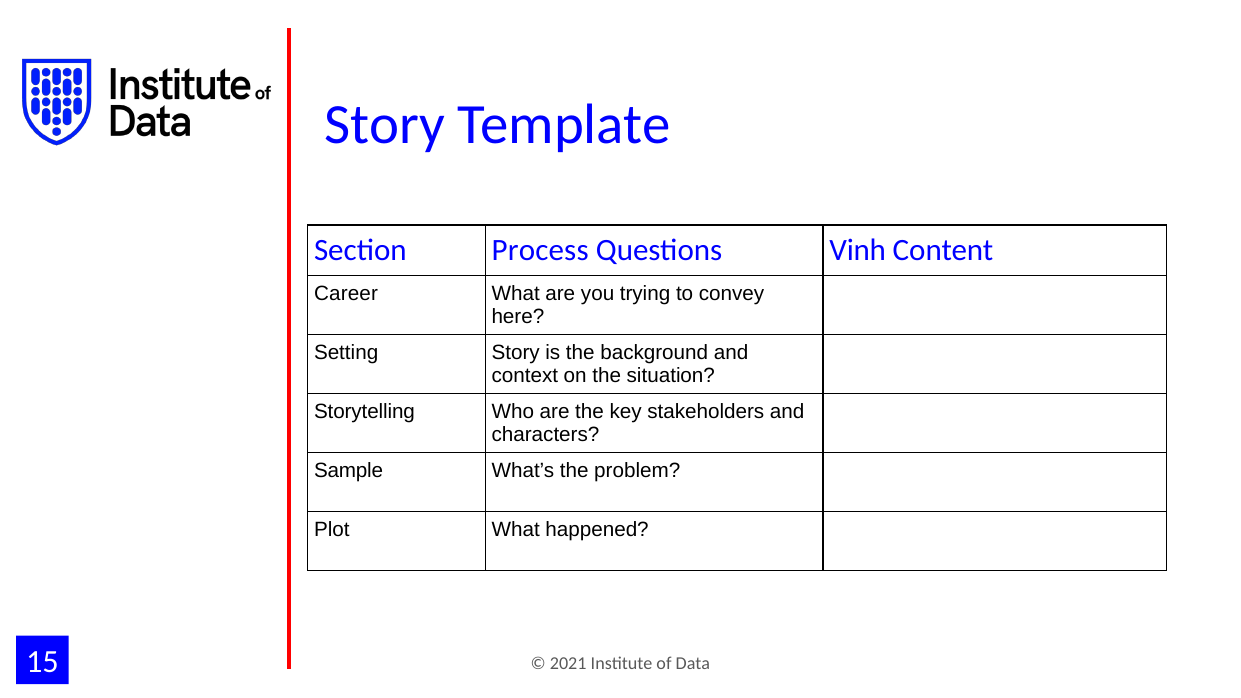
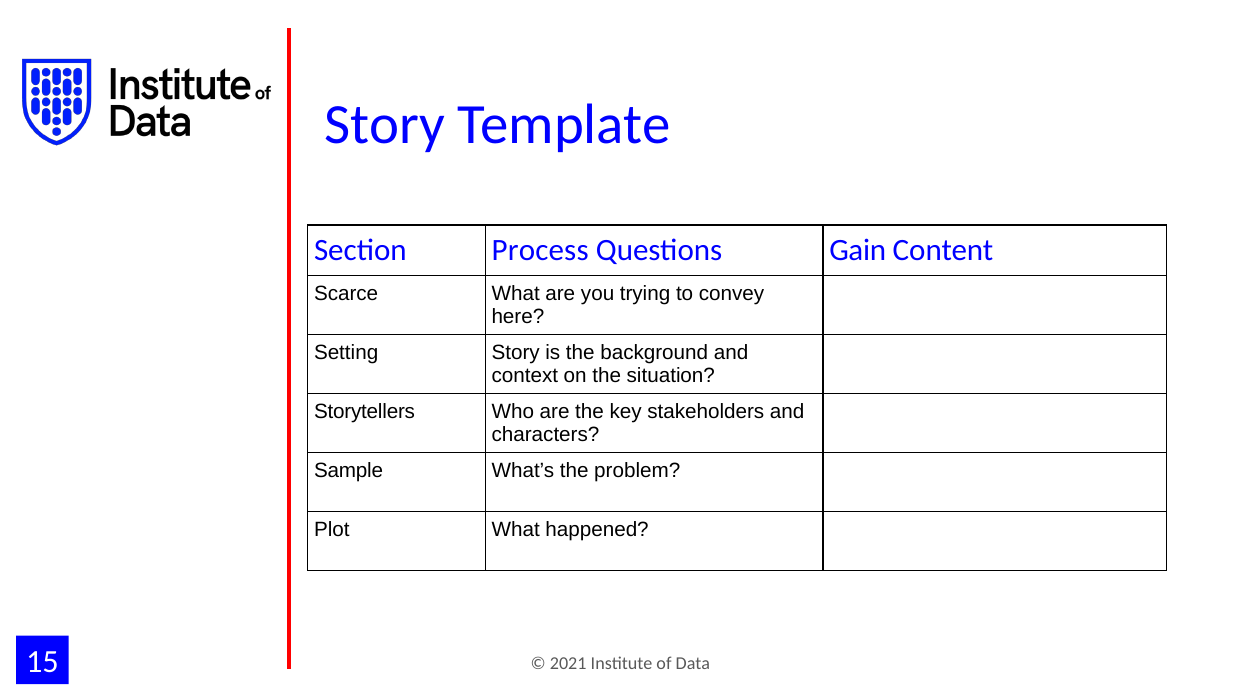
Vinh: Vinh -> Gain (858, 251)
Career: Career -> Scarce (346, 294)
Storytelling: Storytelling -> Storytellers (365, 412)
